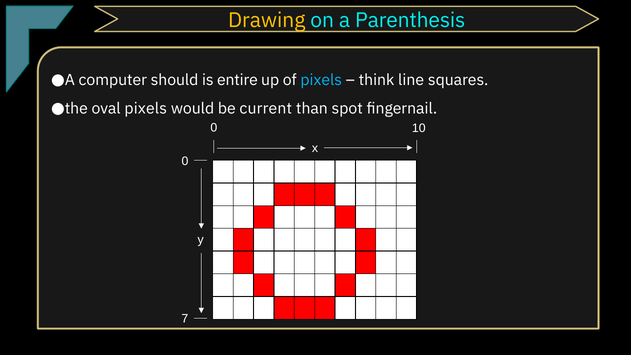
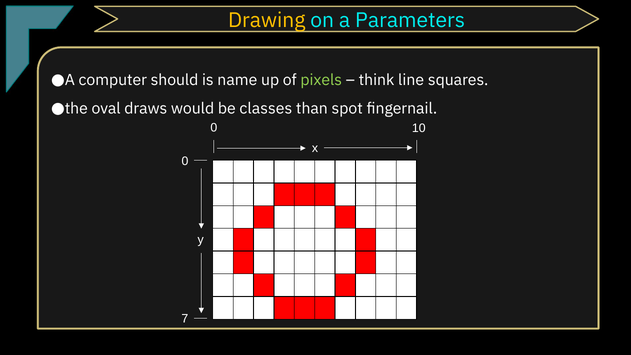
Parenthesis: Parenthesis -> Parameters (410, 20)
entire: entire -> name (237, 80)
pixels colour: light blue -> light green (321, 80)
oval pixels: pixels -> draws (146, 108)
current: current -> classes (266, 108)
